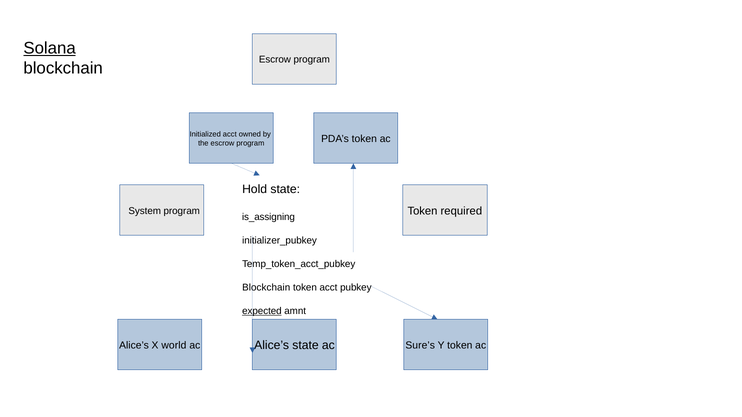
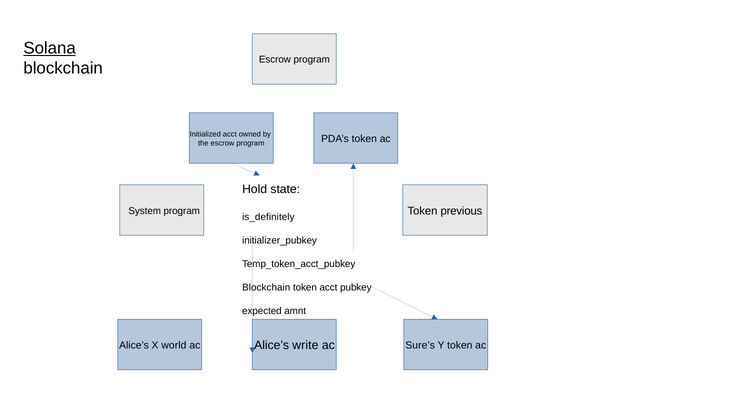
required: required -> previous (461, 211)
is_assigning: is_assigning -> is_definitely (268, 217)
expected underline: present -> none (262, 311)
Alice’s state: state -> write (305, 346)
